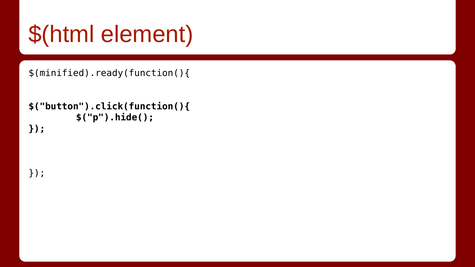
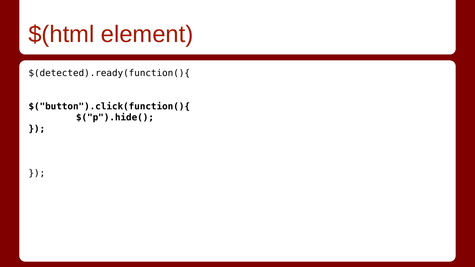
$(minified).ready(function(){: $(minified).ready(function(){ -> $(detected).ready(function(){ (109, 73)
